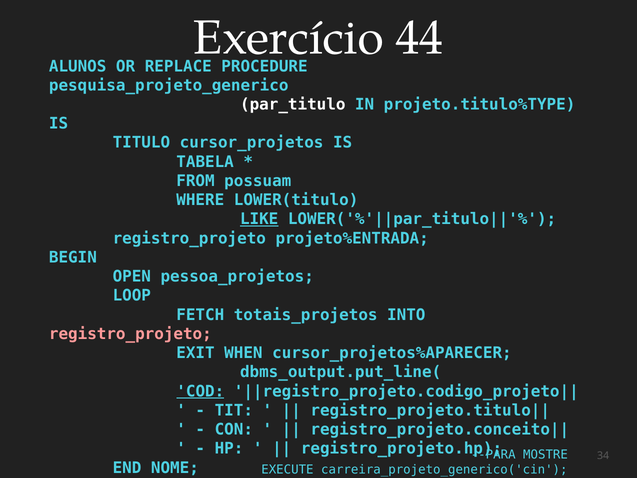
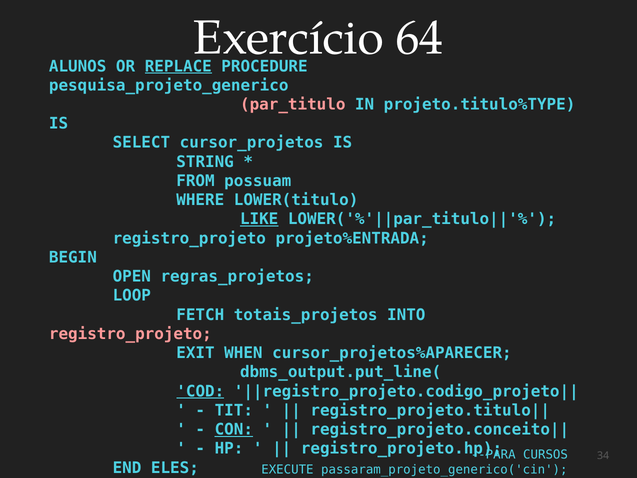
44: 44 -> 64 (419, 38)
REPLACE underline: none -> present (178, 66)
par_titulo colour: white -> pink (293, 104)
TITULO: TITULO -> SELECT (141, 143)
TABELA: TABELA -> STRING (205, 162)
pessoa_projetos: pessoa_projetos -> regras_projetos (237, 276)
CON underline: none -> present (234, 429)
MOSTRE: MOSTRE -> CURSOS (545, 454)
NOME: NOME -> ELES (175, 468)
carreira_projeto_generico('cin: carreira_projeto_generico('cin -> passaram_projeto_generico('cin (444, 469)
